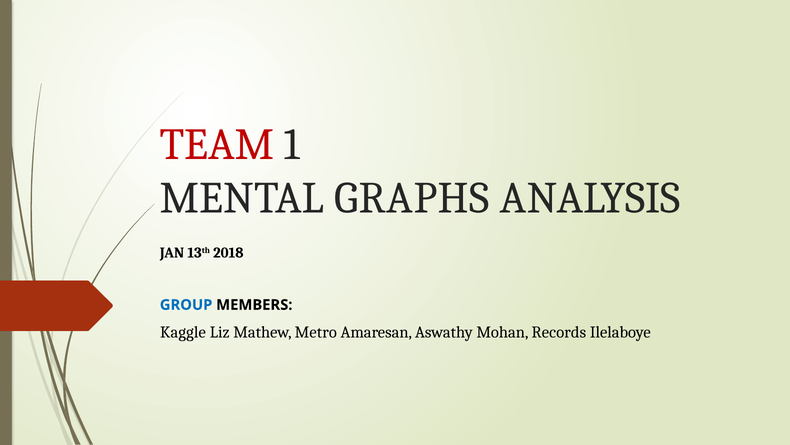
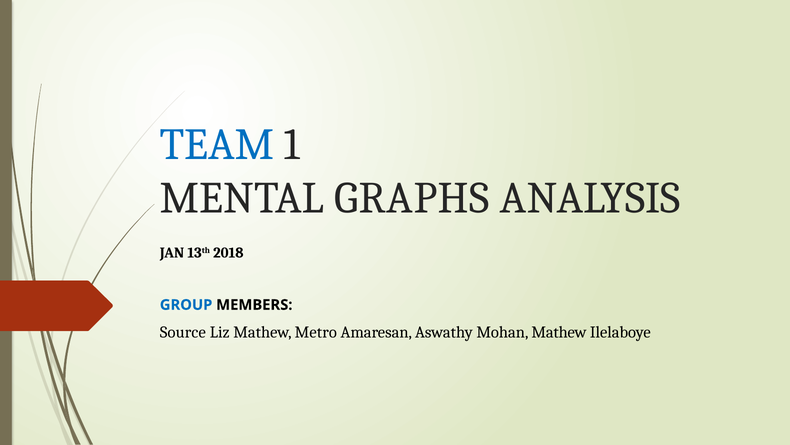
TEAM colour: red -> blue (217, 144)
Kaggle: Kaggle -> Source (183, 332)
Mohan Records: Records -> Mathew (559, 332)
